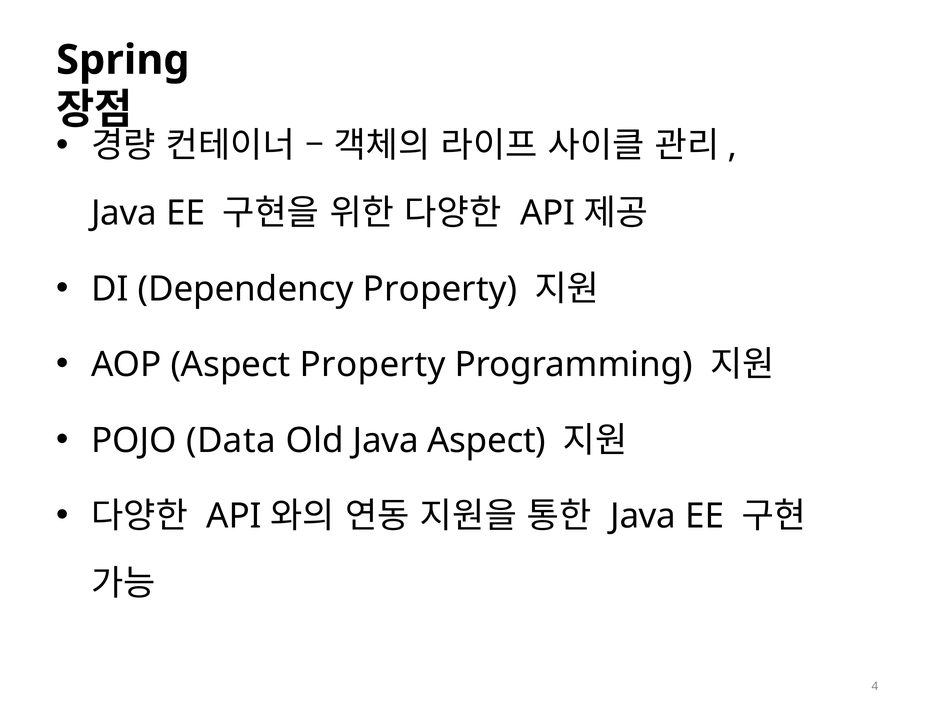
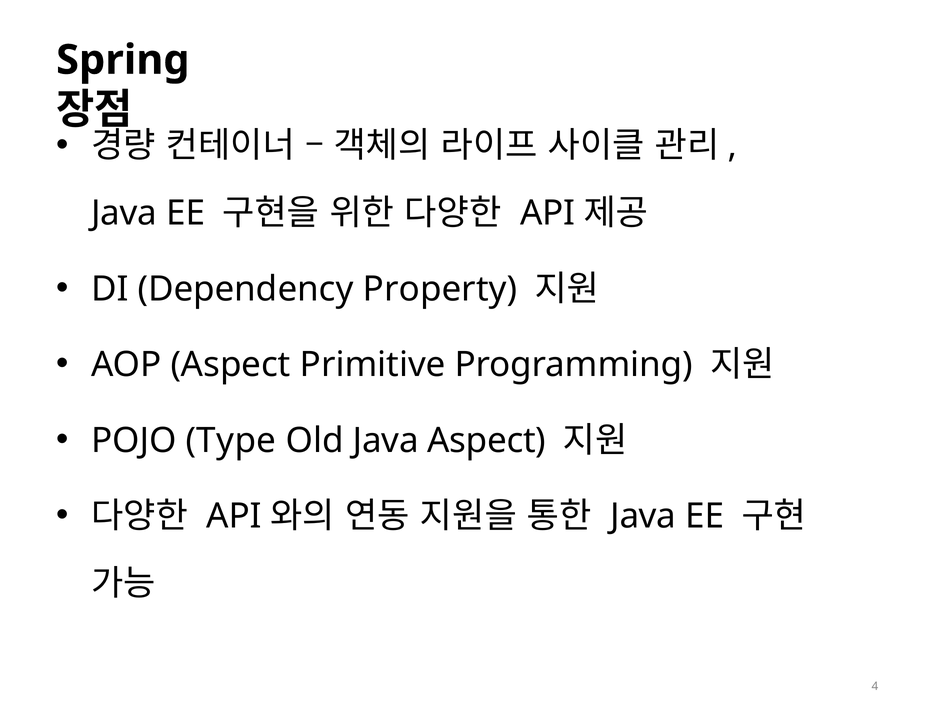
Aspect Property: Property -> Primitive (373, 365)
Data: Data -> Type (231, 441)
